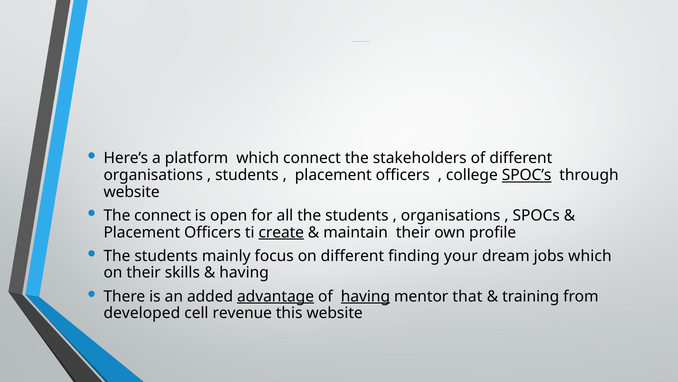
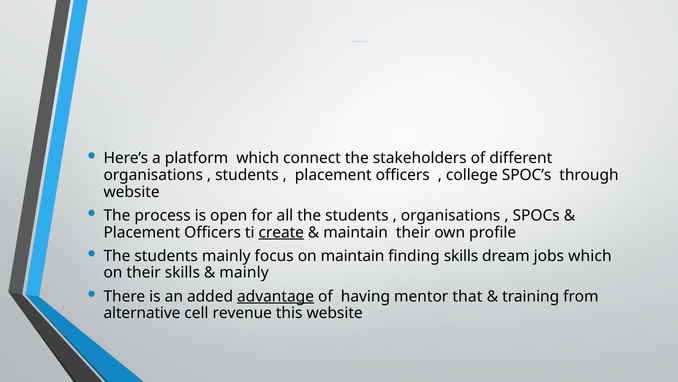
SPOC’s underline: present -> none (527, 175)
The connect: connect -> process (163, 215)
on different: different -> maintain (353, 256)
finding your: your -> skills (461, 256)
having: having -> mainly (244, 272)
having underline: present -> none (365, 296)
developed: developed -> alternative (142, 313)
